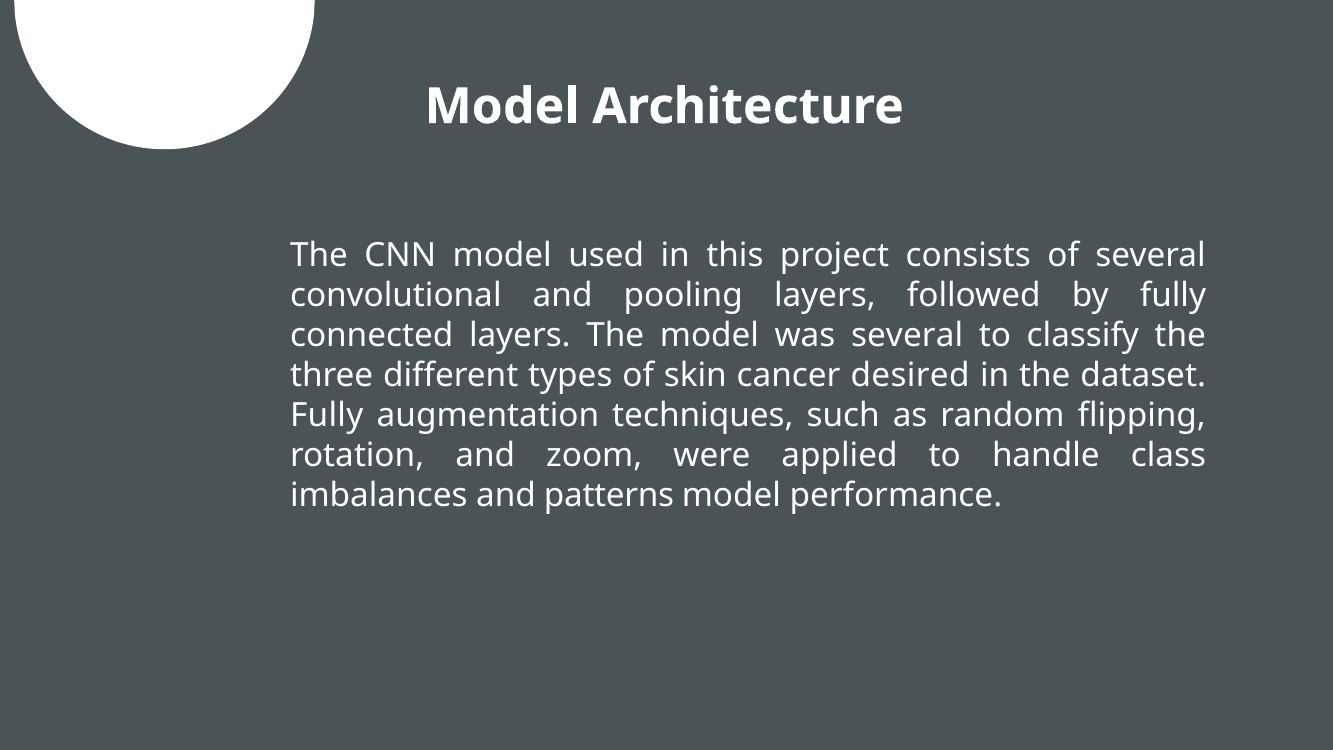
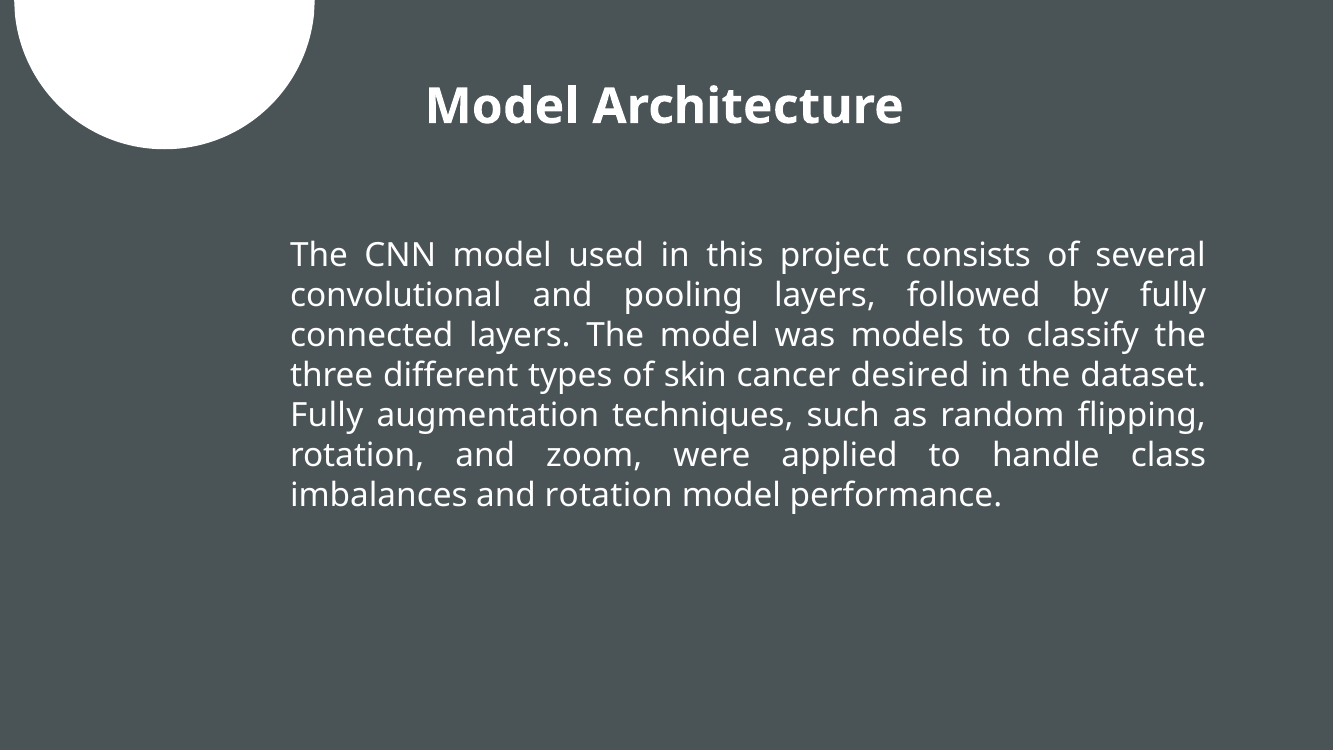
was several: several -> models (907, 336)
and patterns: patterns -> rotation (609, 496)
